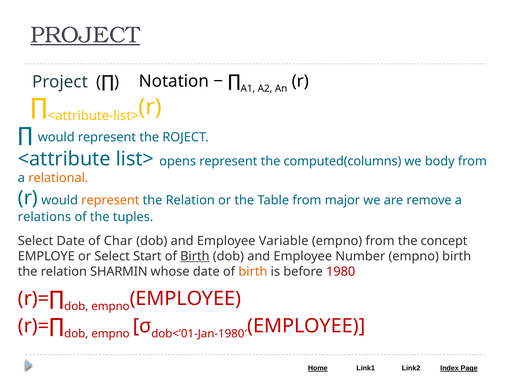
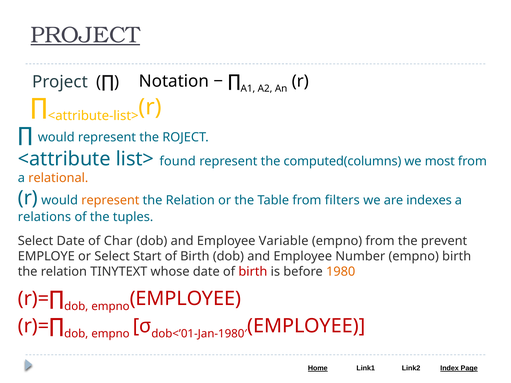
opens: opens -> found (178, 161)
body: body -> most (440, 161)
major: major -> filters (342, 200)
remove: remove -> indexes (429, 200)
concept: concept -> prevent (444, 241)
Birth underline: present -> none (195, 256)
SHARMIN: SHARMIN -> TINYTEXT (119, 272)
birth colour: orange -> red (253, 272)
1980 colour: red -> orange (341, 272)
